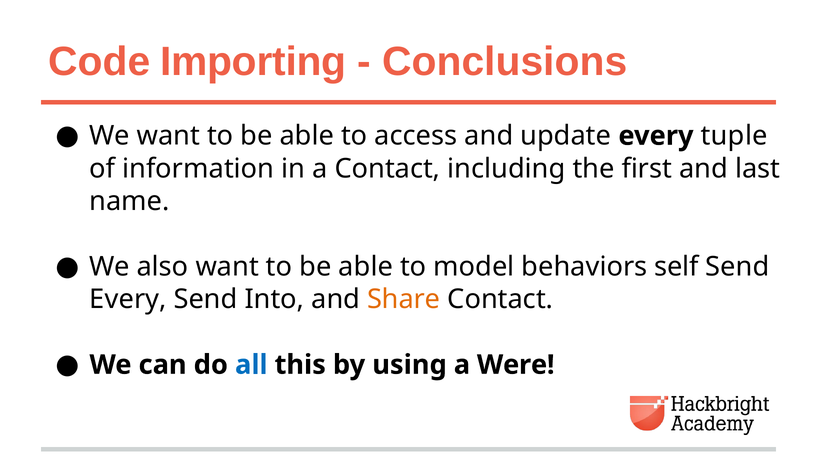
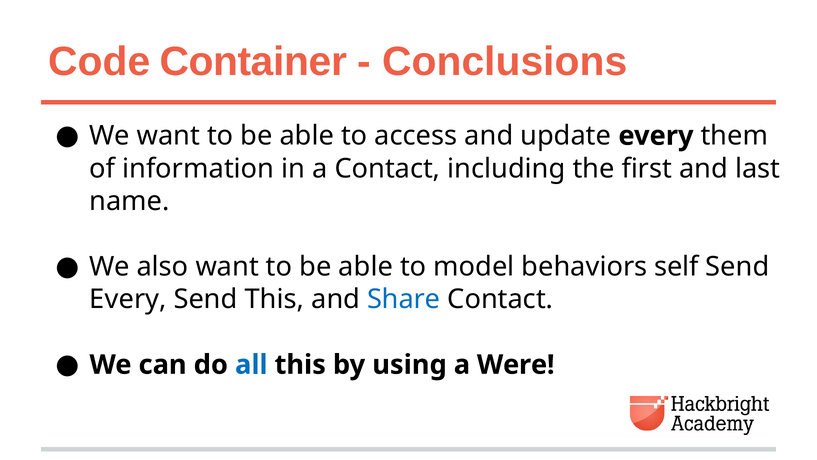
Importing: Importing -> Container (253, 62)
tuple: tuple -> them (734, 136)
Send Into: Into -> This (274, 299)
Share colour: orange -> blue (404, 299)
